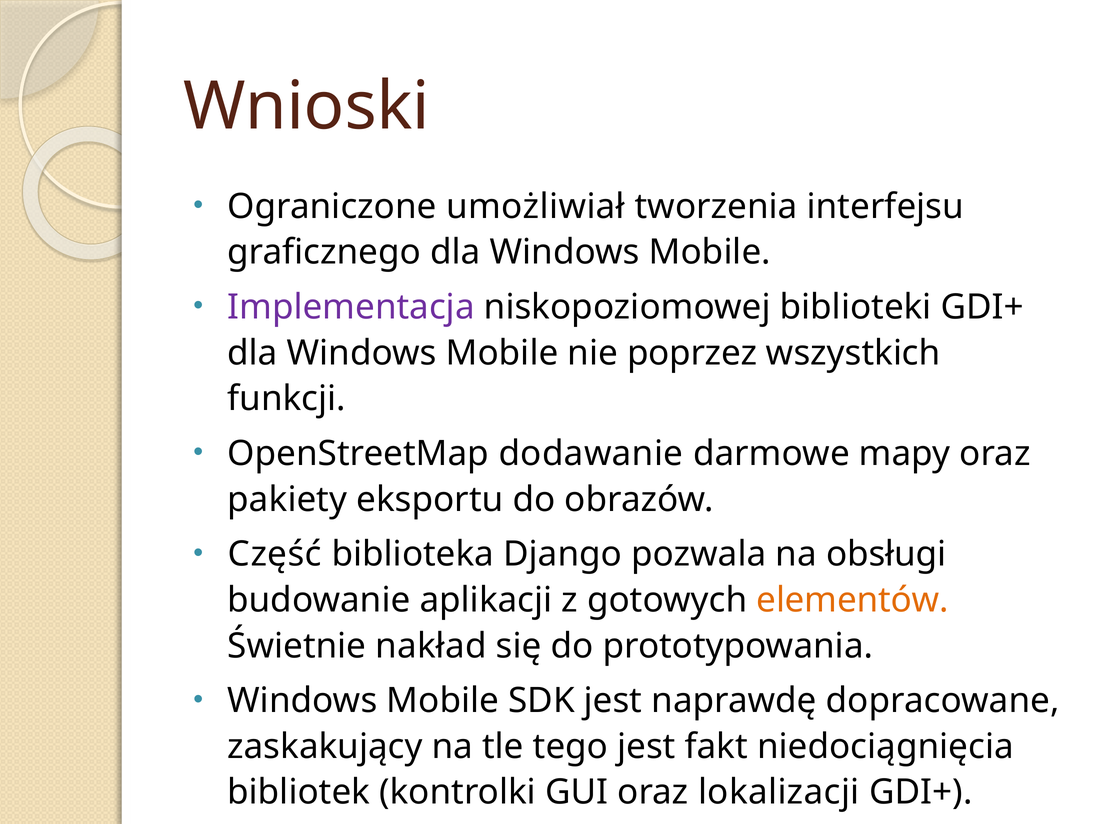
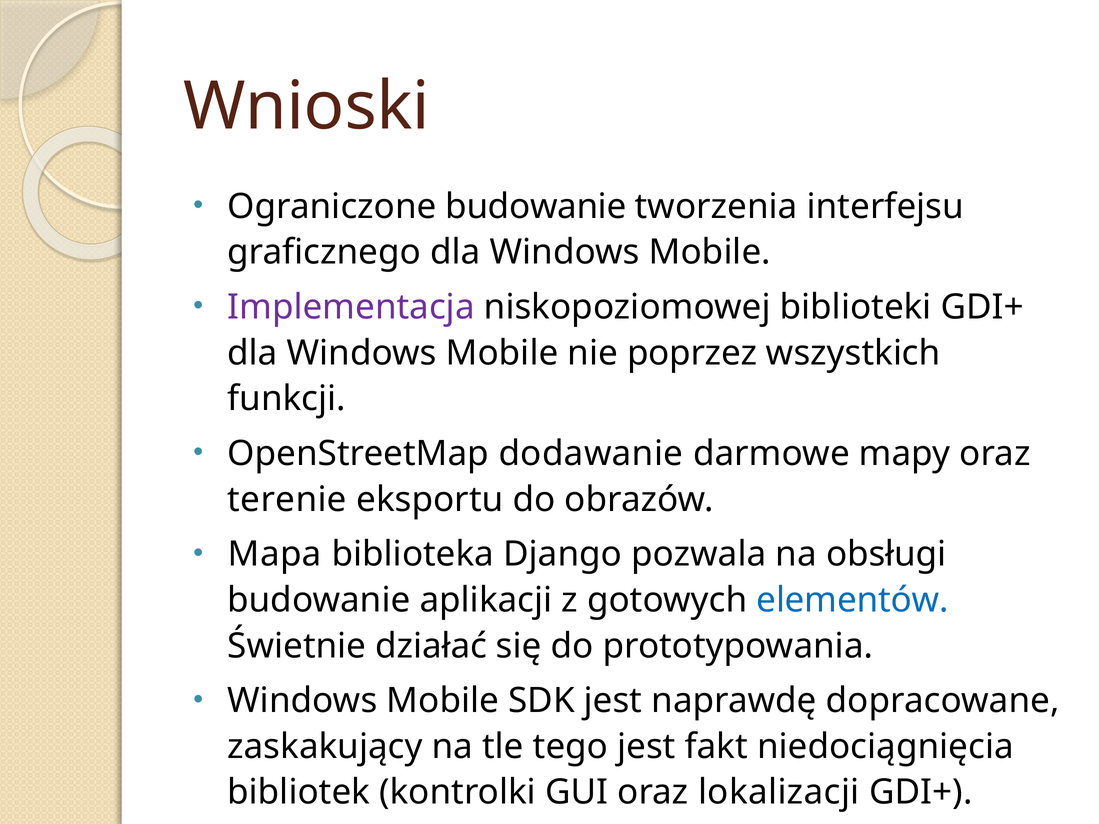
Ograniczone umożliwiał: umożliwiał -> budowanie (536, 207)
pakiety: pakiety -> terenie (287, 500)
Część: Część -> Mapa (275, 555)
elementów colour: orange -> blue (852, 600)
nakład: nakład -> działać (431, 646)
